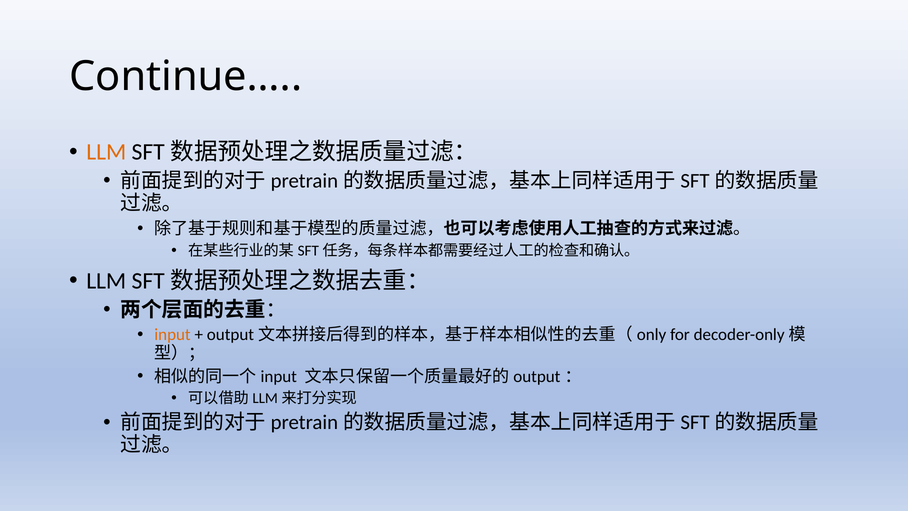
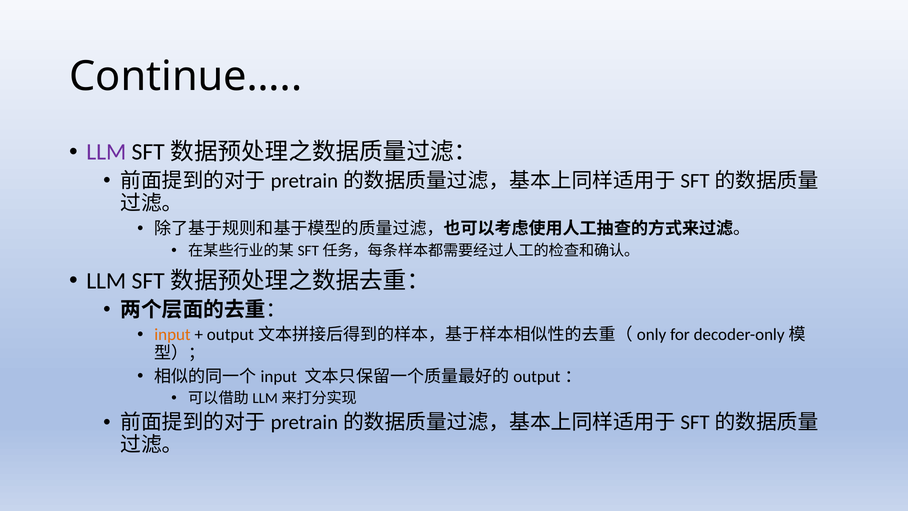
LLM colour: orange -> purple (106, 152)
